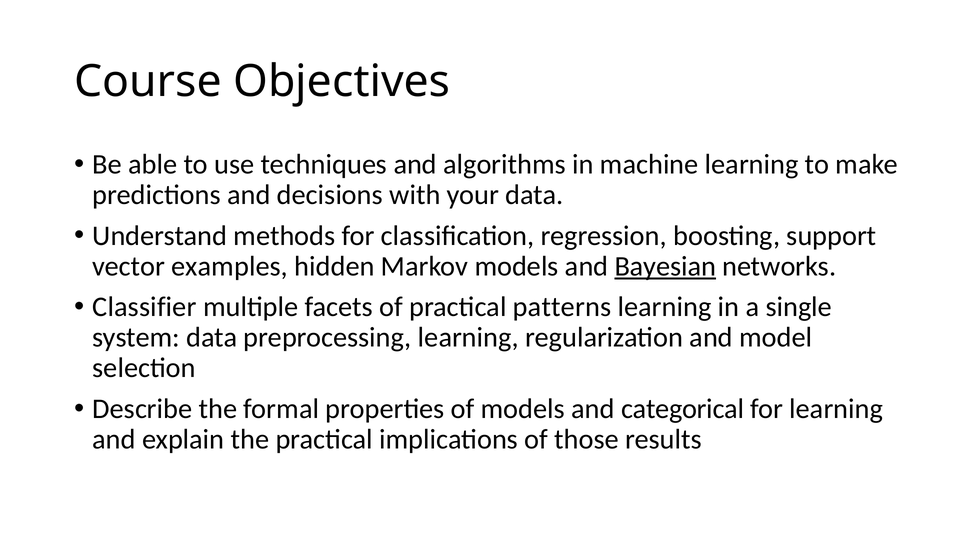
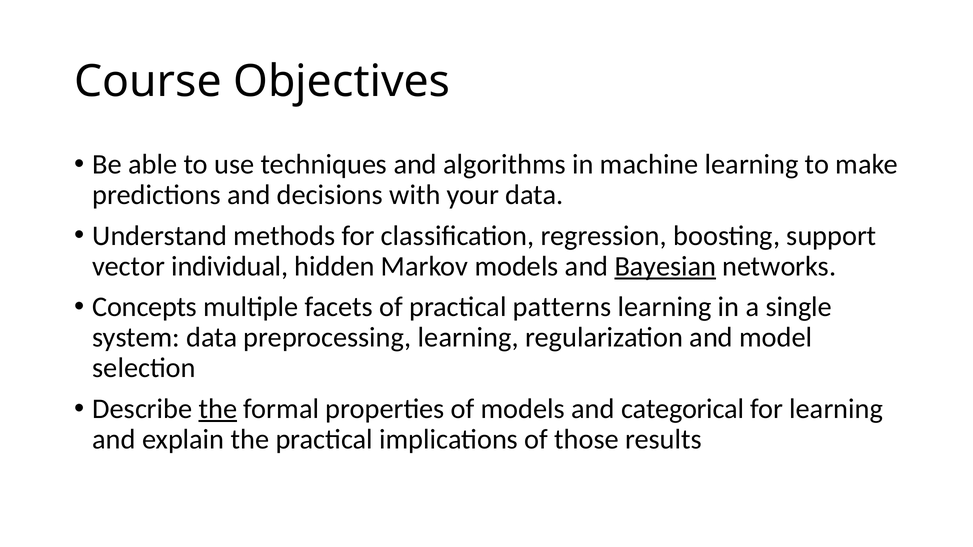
examples: examples -> individual (230, 266)
Classifier: Classifier -> Concepts (145, 307)
the underline: none -> present (218, 409)
